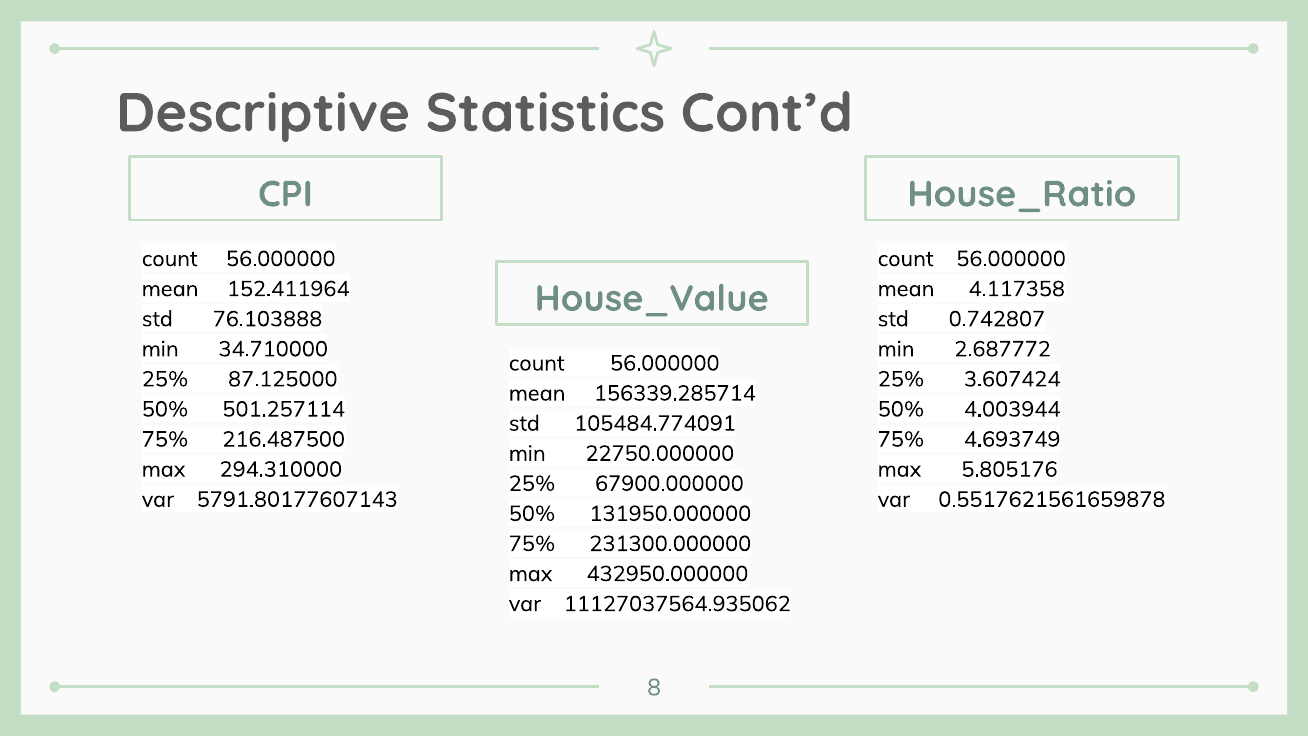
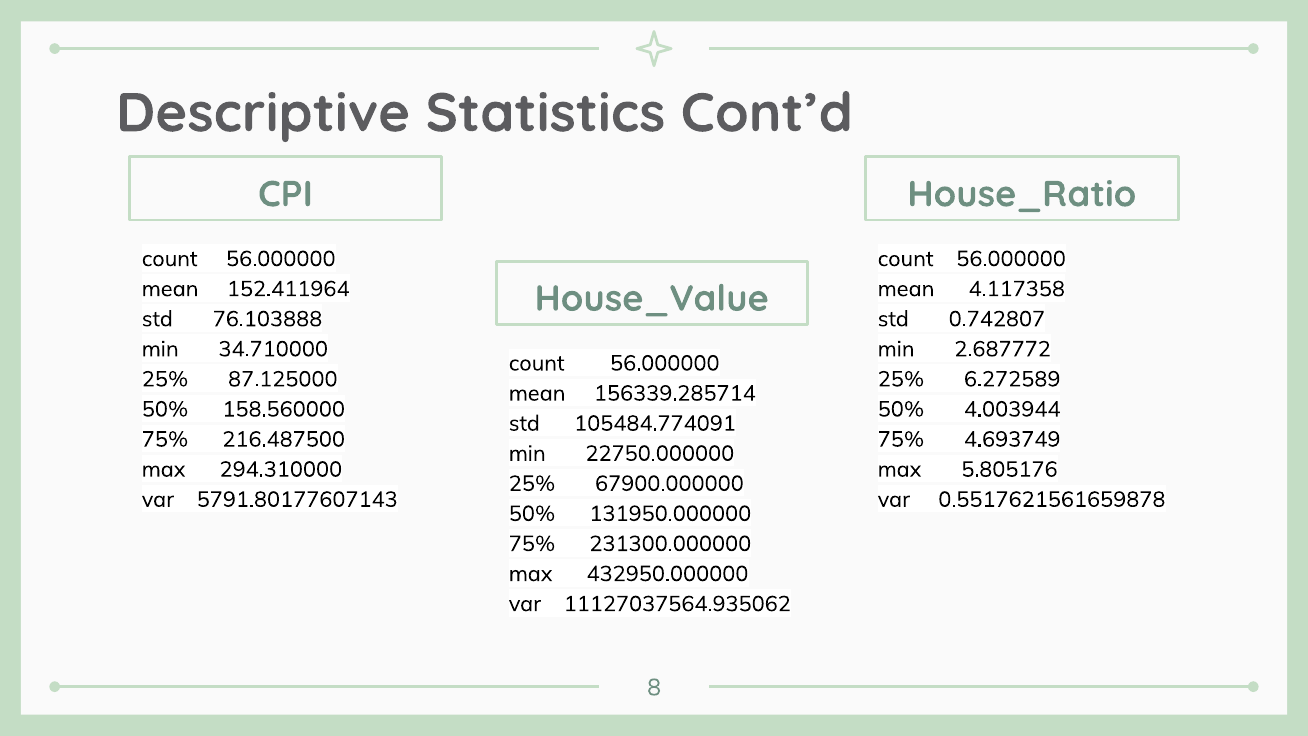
3.607424: 3.607424 -> 6.272589 (1012, 379)
501.257114: 501.257114 -> 158.560000 (284, 409)
